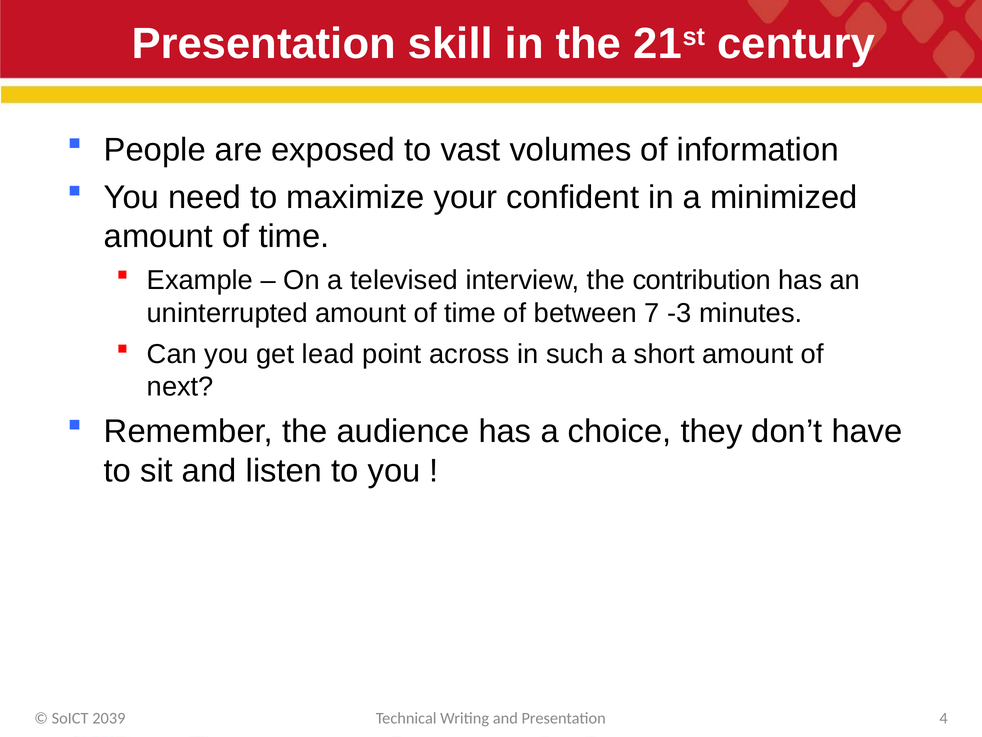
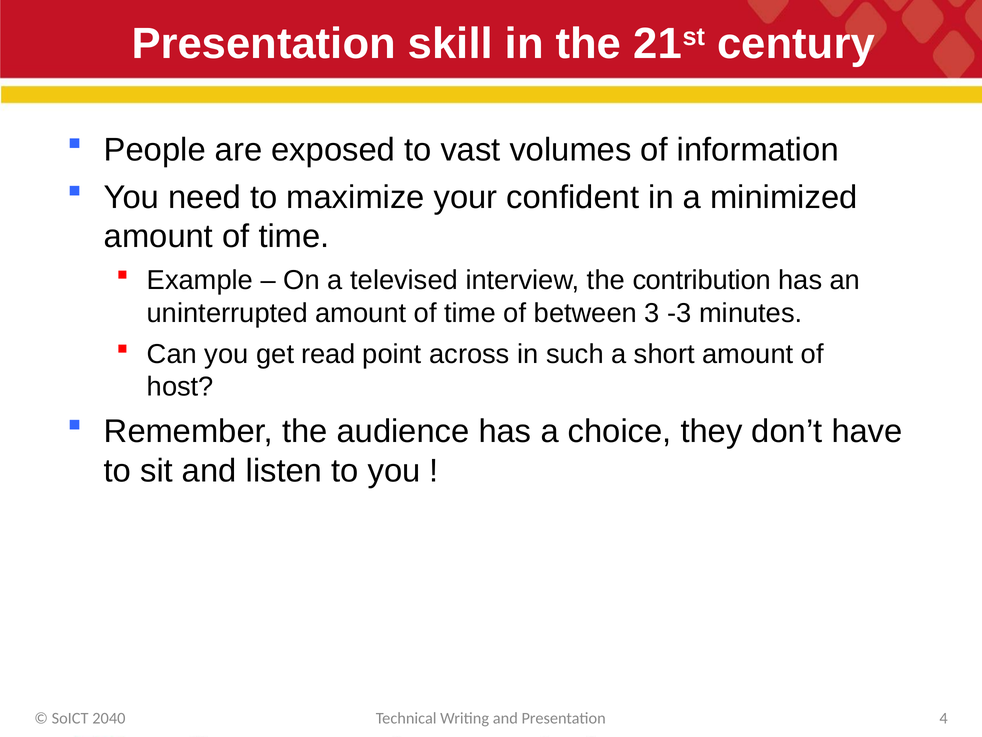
7: 7 -> 3 (652, 313)
lead: lead -> read (328, 354)
next: next -> host (180, 387)
2039: 2039 -> 2040 (109, 718)
